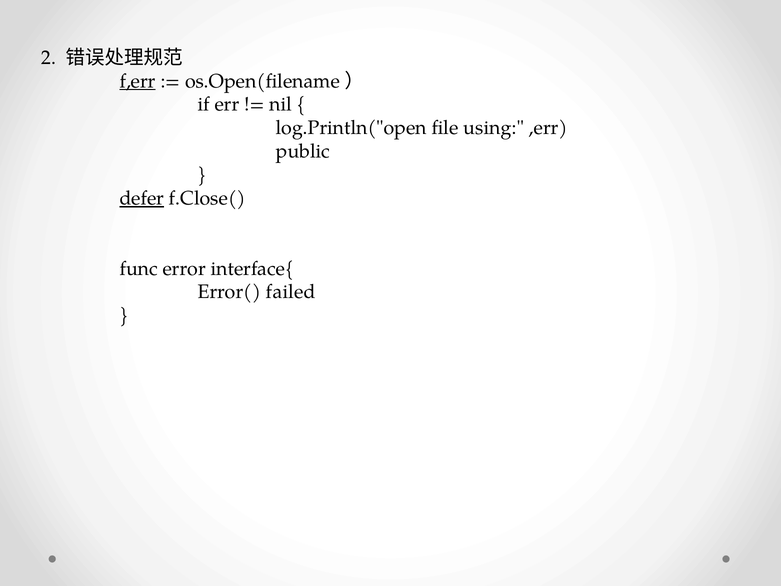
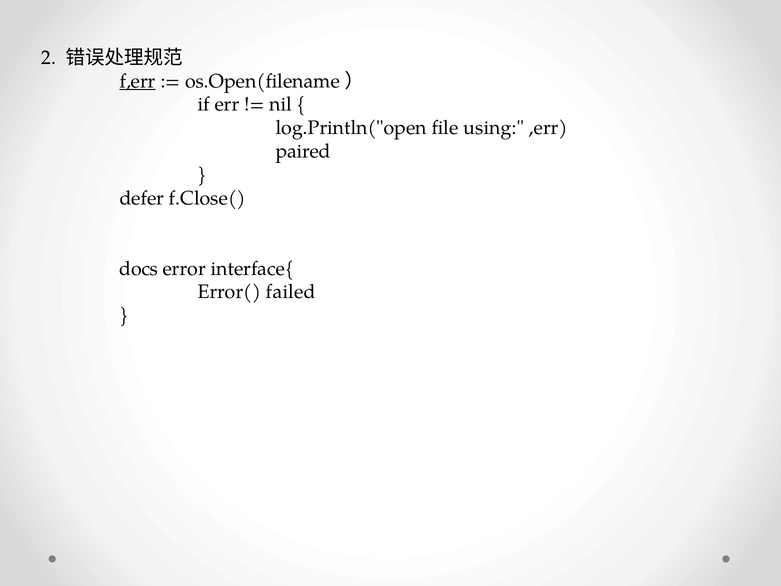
public: public -> paired (303, 151)
defer underline: present -> none (142, 198)
func: func -> docs (139, 268)
